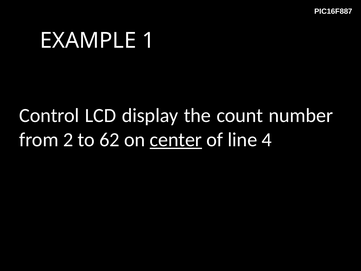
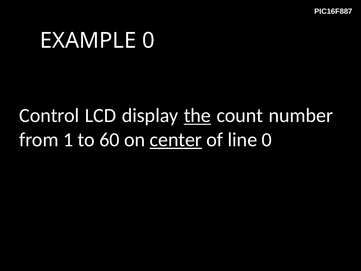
EXAMPLE 1: 1 -> 0 (148, 40)
the underline: none -> present (197, 116)
2: 2 -> 1 (68, 140)
62: 62 -> 60 (109, 140)
line 4: 4 -> 0 (267, 140)
